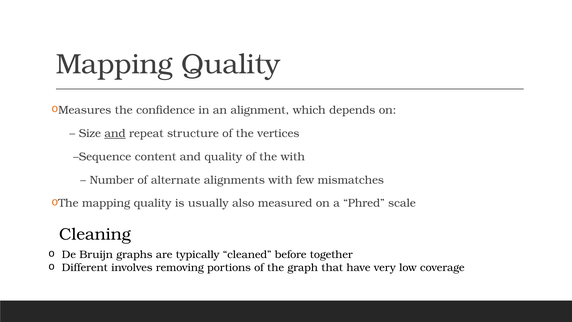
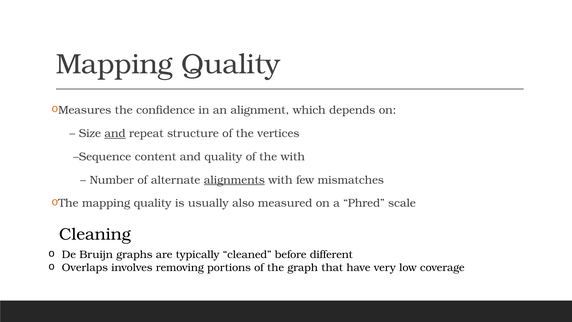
alignments underline: none -> present (234, 180)
together: together -> different (331, 255)
Different: Different -> Overlaps (85, 267)
